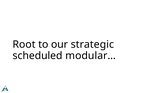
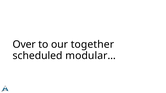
Root: Root -> Over (24, 45)
strategic: strategic -> together (92, 45)
